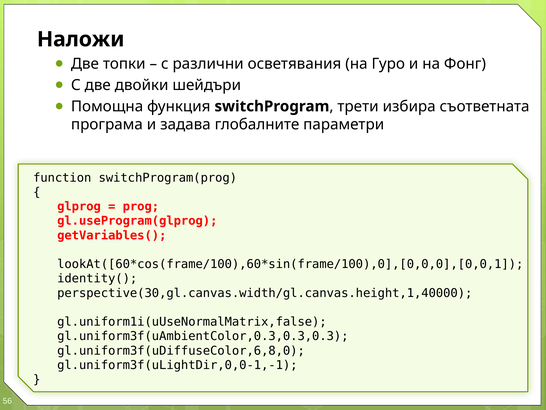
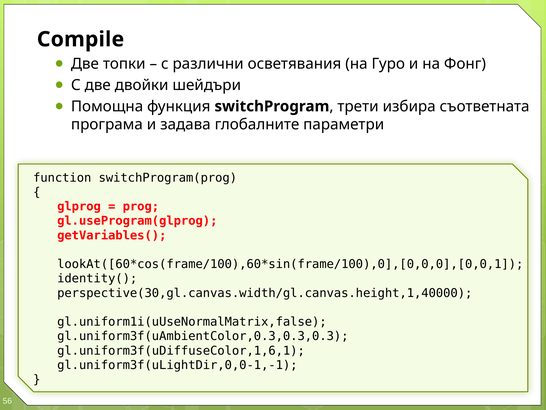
Наложи: Наложи -> Compile (81, 39)
gl.uniform3f(uDiffuseColor,6,8,0: gl.uniform3f(uDiffuseColor,6,8,0 -> gl.uniform3f(uDiffuseColor,1,6,1 (181, 350)
